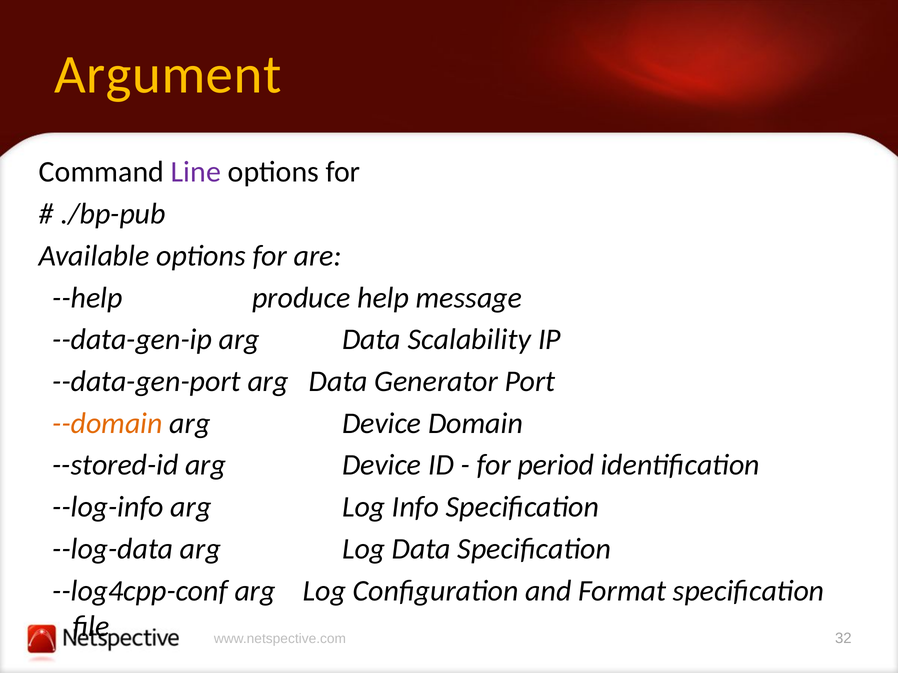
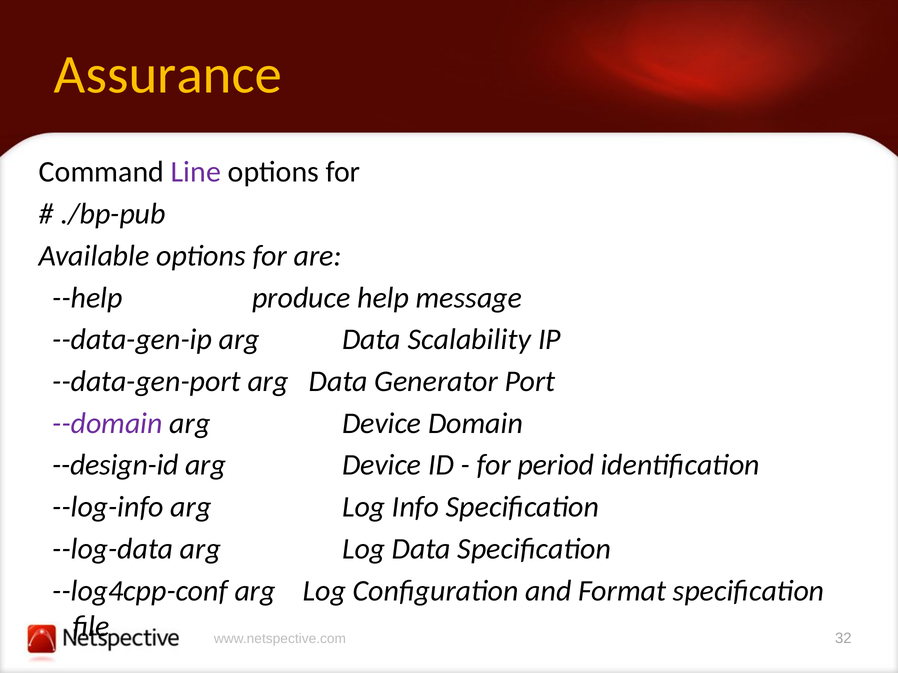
Argument: Argument -> Assurance (168, 75)
--domain colour: orange -> purple (108, 424)
--stored-id: --stored-id -> --design-id (115, 465)
